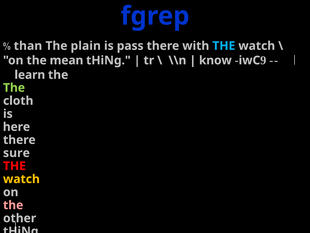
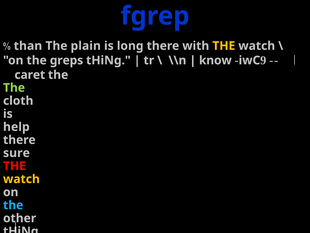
pass: pass -> long (130, 46)
THE colour: light blue -> yellow (224, 46)
mean: mean -> greps (66, 60)
learn: learn -> caret (30, 75)
here: here -> help (16, 127)
the colour: pink -> light blue (13, 205)
